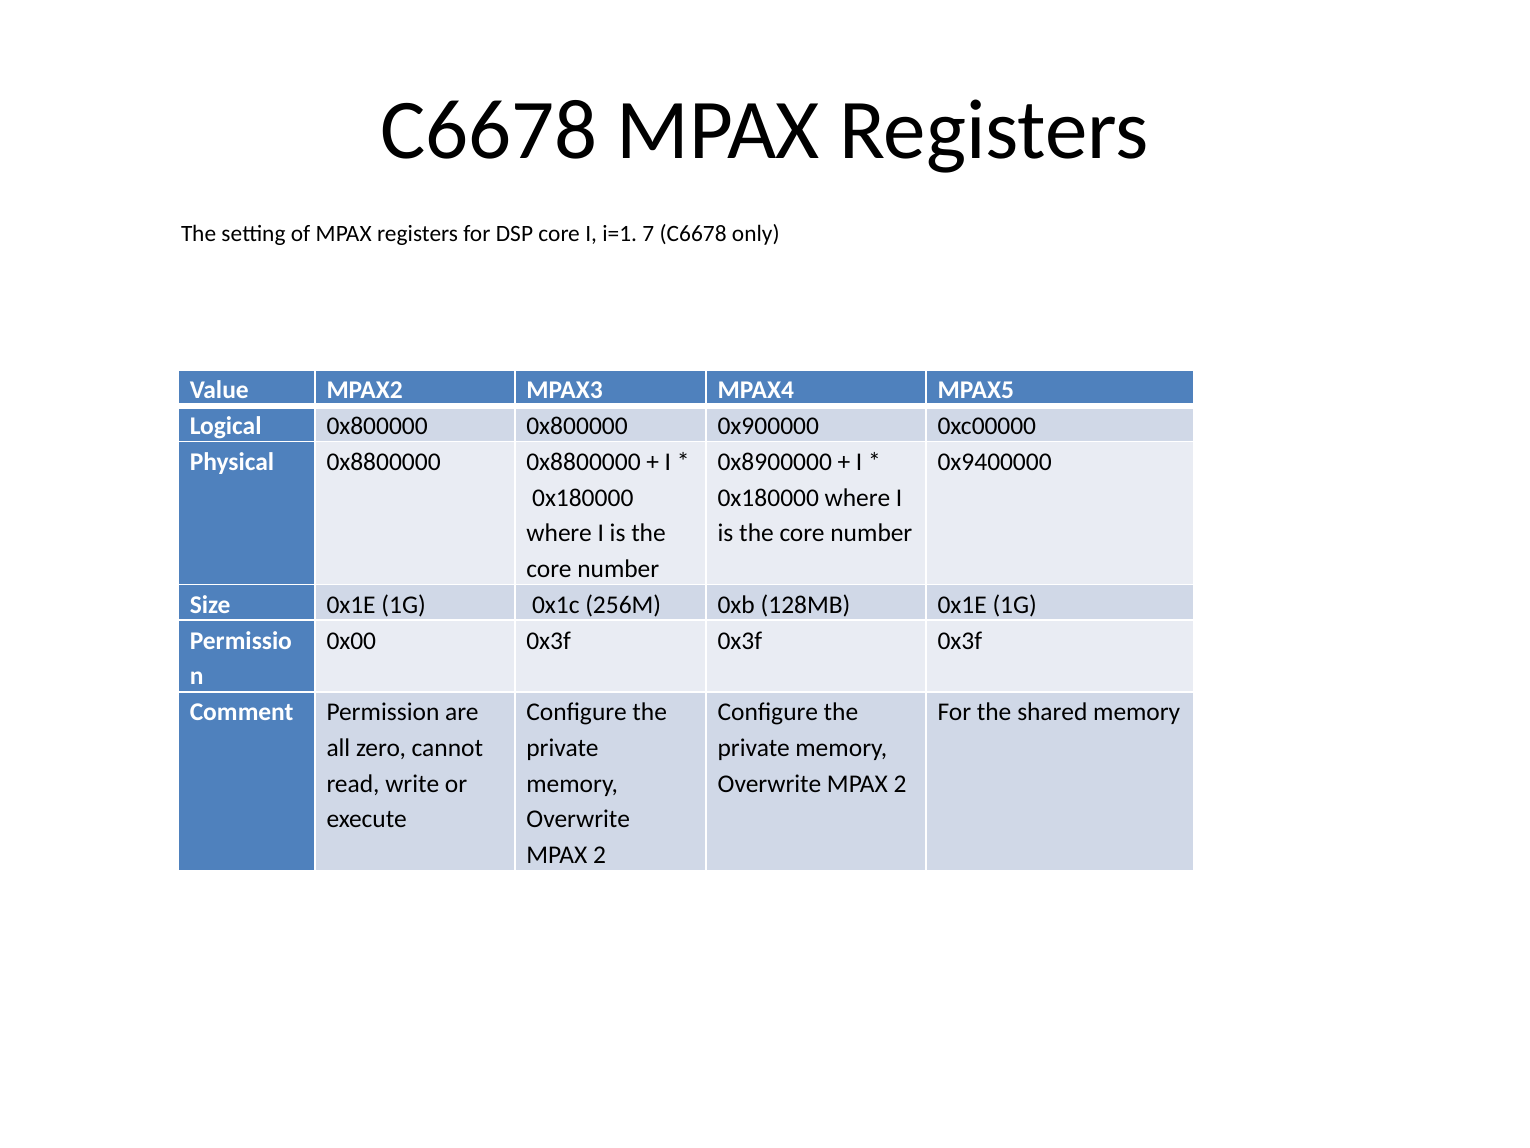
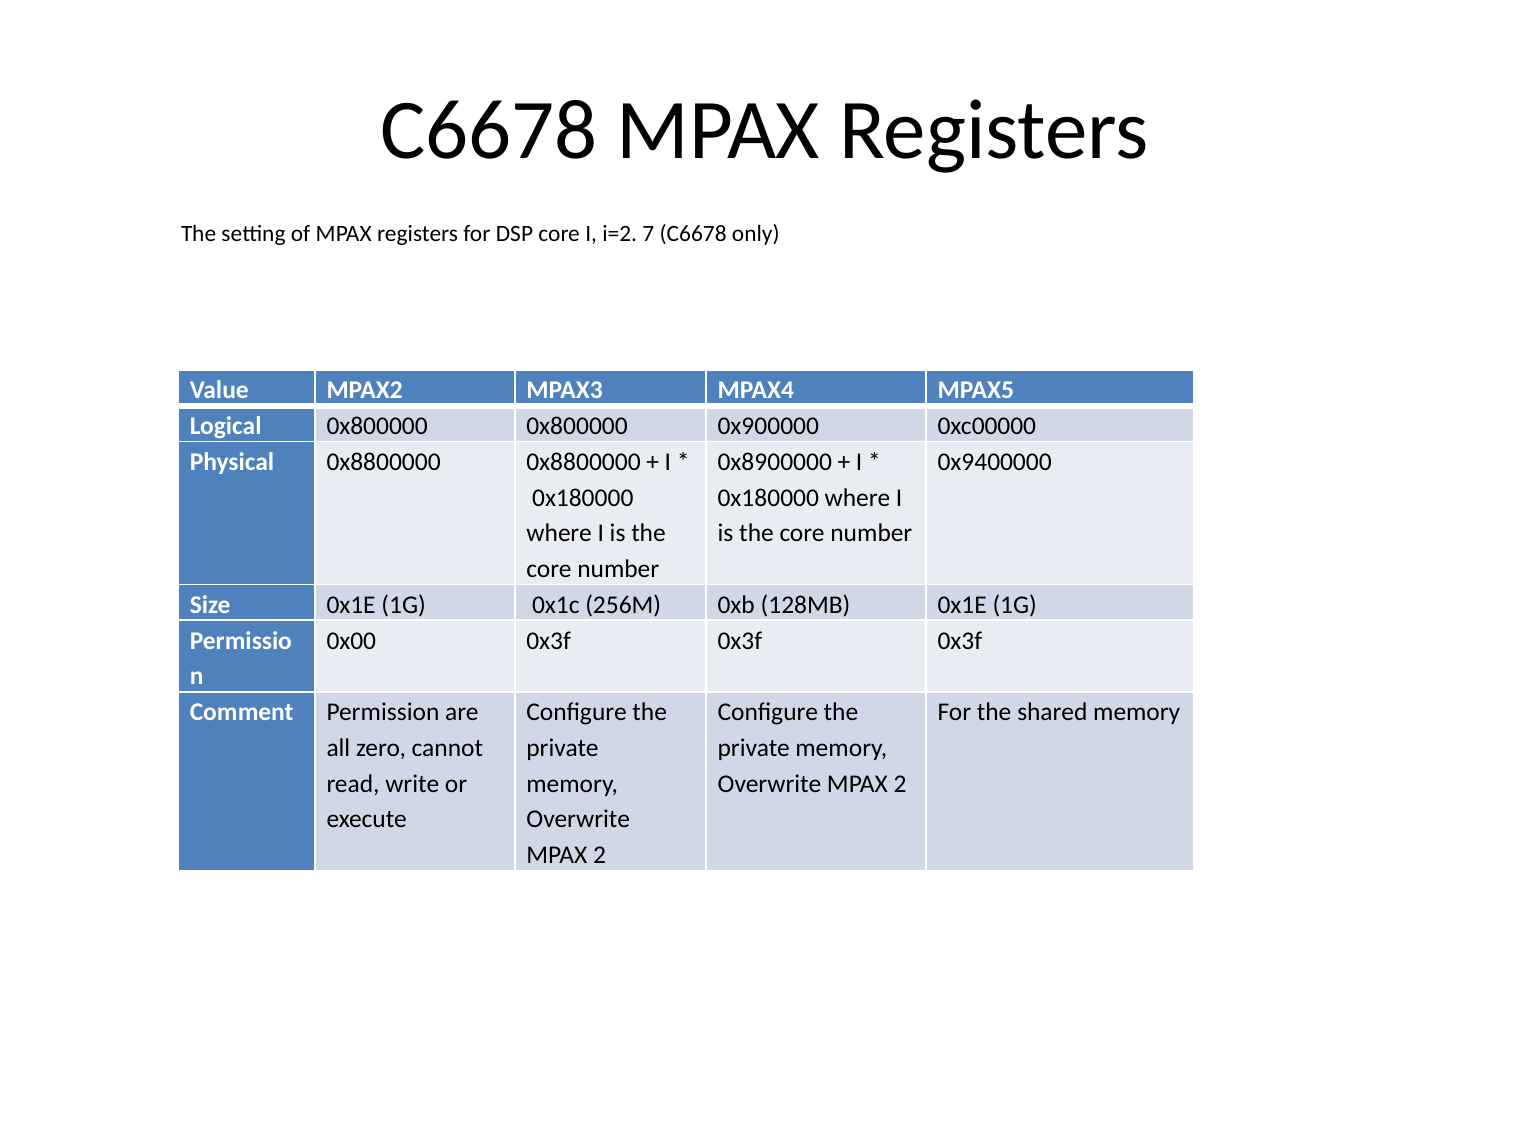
i=1: i=1 -> i=2 (620, 234)
